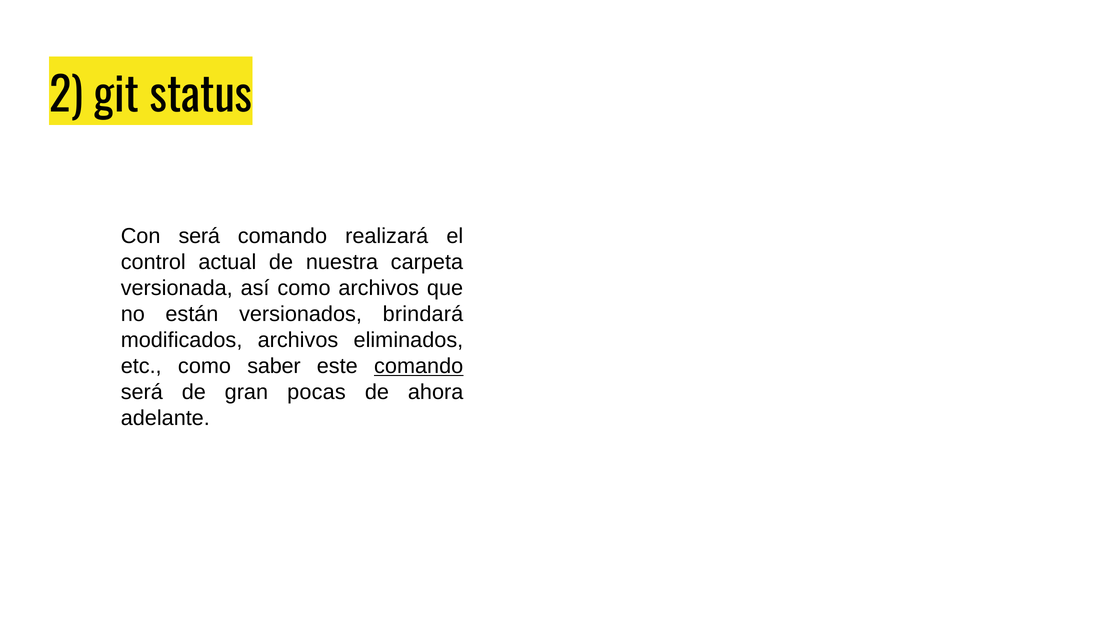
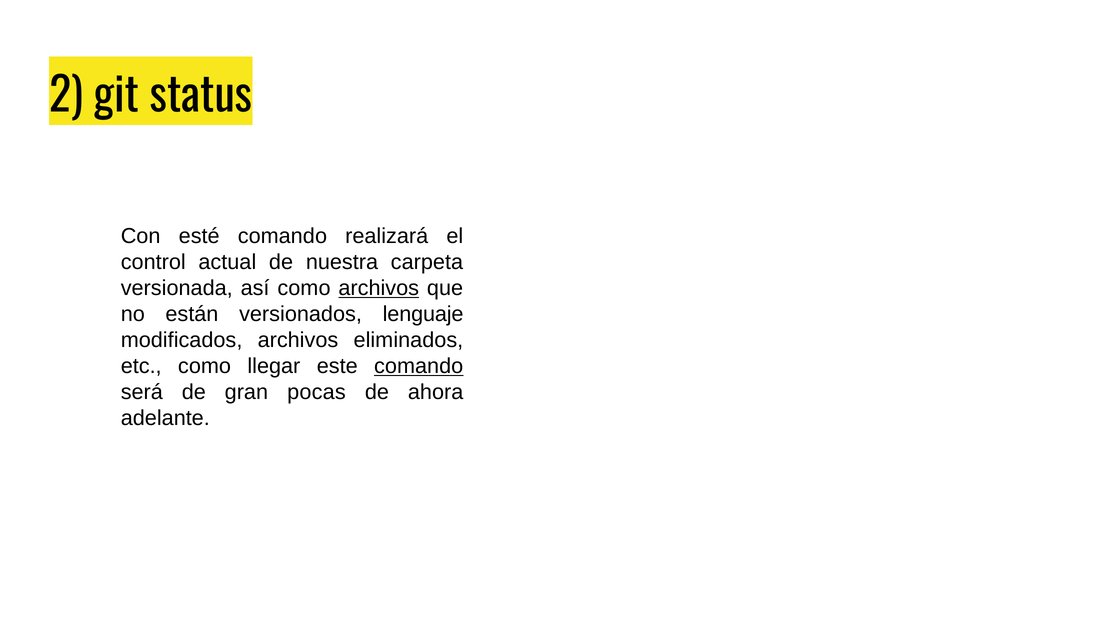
Con será: será -> esté (199, 236)
archivos underline: none -> present (379, 288)
brindará: brindará -> lenguaje (423, 314)
saber: saber -> llegar (274, 366)
